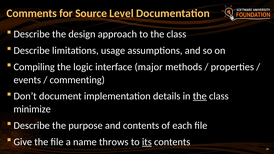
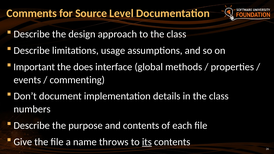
Compiling: Compiling -> Important (34, 67)
logic: logic -> does (83, 67)
major: major -> global (149, 67)
the underline: present -> none (200, 96)
minimize: minimize -> numbers (32, 109)
